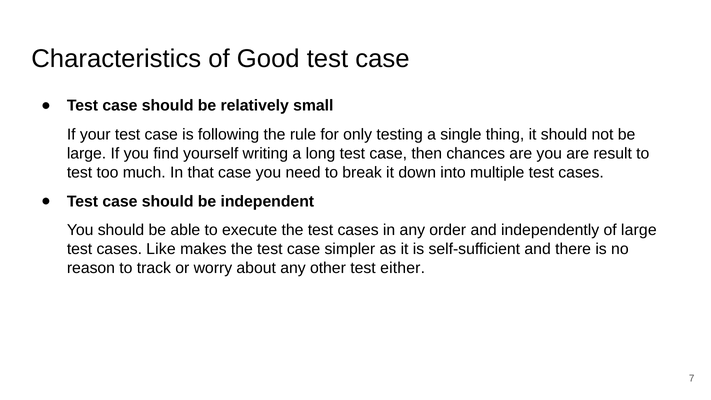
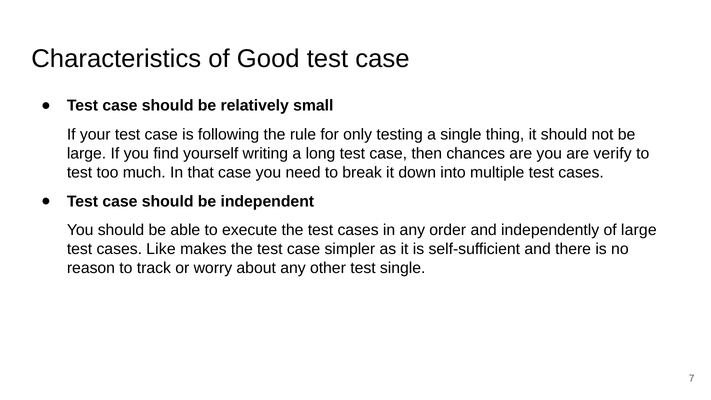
result: result -> verify (613, 154)
test either: either -> single (403, 268)
